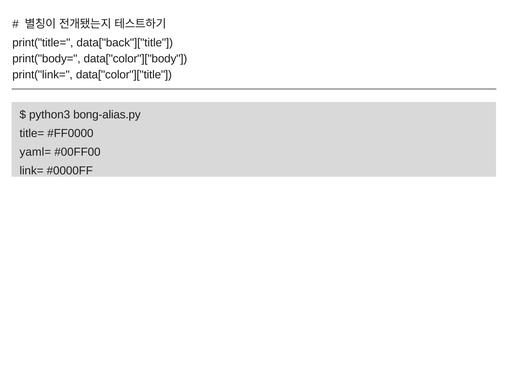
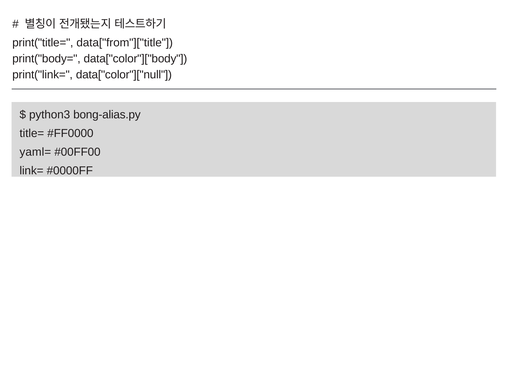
data["back"]["title: data["back"]["title -> data["from"]["title (125, 43)
data["color"]["title: data["color"]["title -> data["color"]["null (124, 75)
